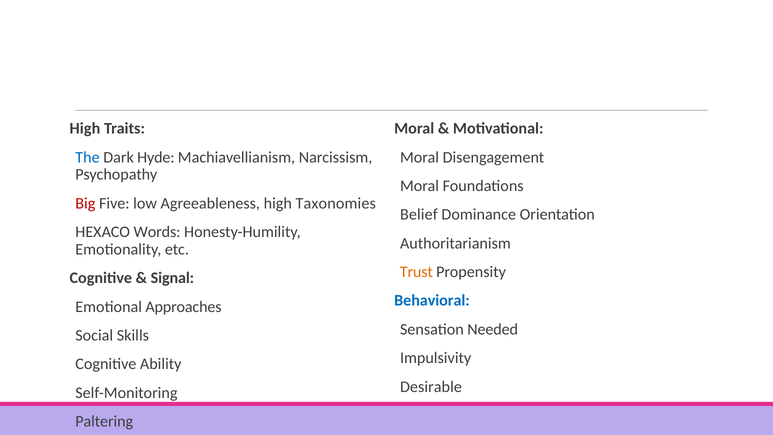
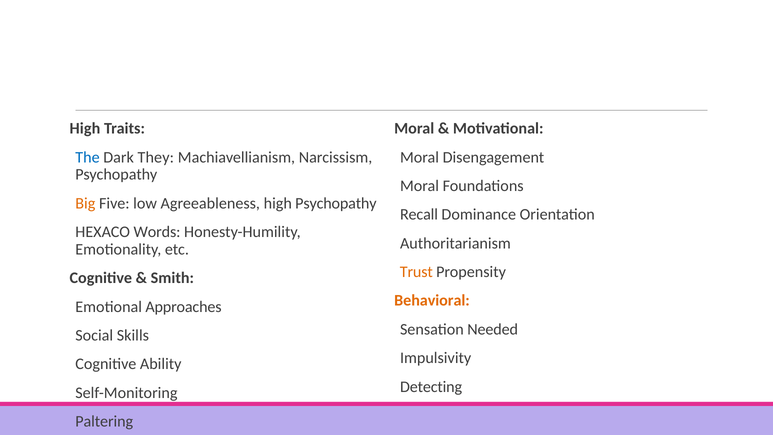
Hyde: Hyde -> They (156, 157)
Big colour: red -> orange (85, 203)
high Taxonomies: Taxonomies -> Psychopathy (336, 203)
Belief: Belief -> Recall (419, 215)
Signal: Signal -> Smith (172, 278)
Behavioral colour: blue -> orange (432, 301)
Desirable: Desirable -> Detecting (431, 387)
